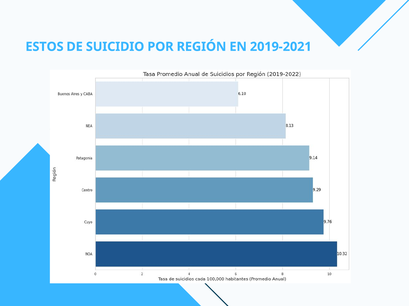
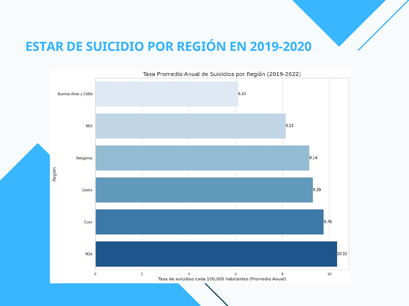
ESTOS: ESTOS -> ESTAR (44, 47)
2019-2021: 2019-2021 -> 2019-2020 (281, 47)
